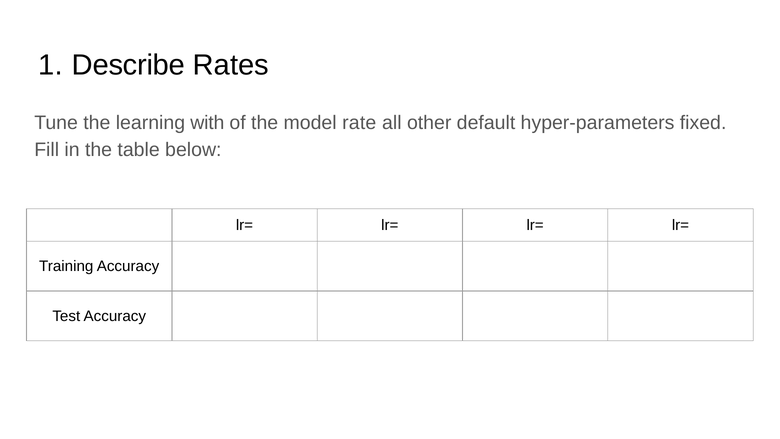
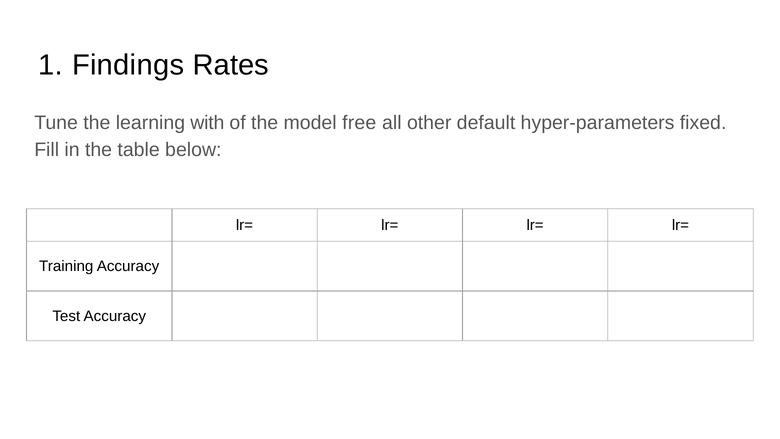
Describe: Describe -> Findings (128, 65)
rate: rate -> free (359, 123)
